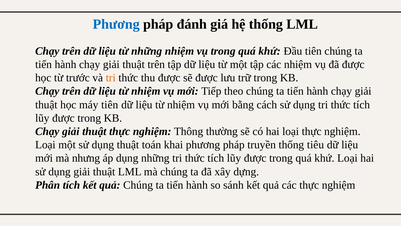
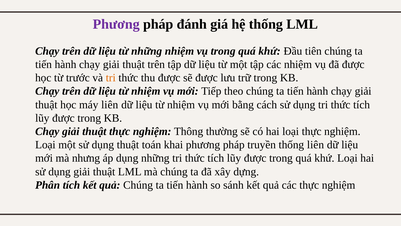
Phương colour: blue -> purple (116, 24)
máy tiên: tiên -> liên (110, 104)
thống tiêu: tiêu -> liên (315, 145)
